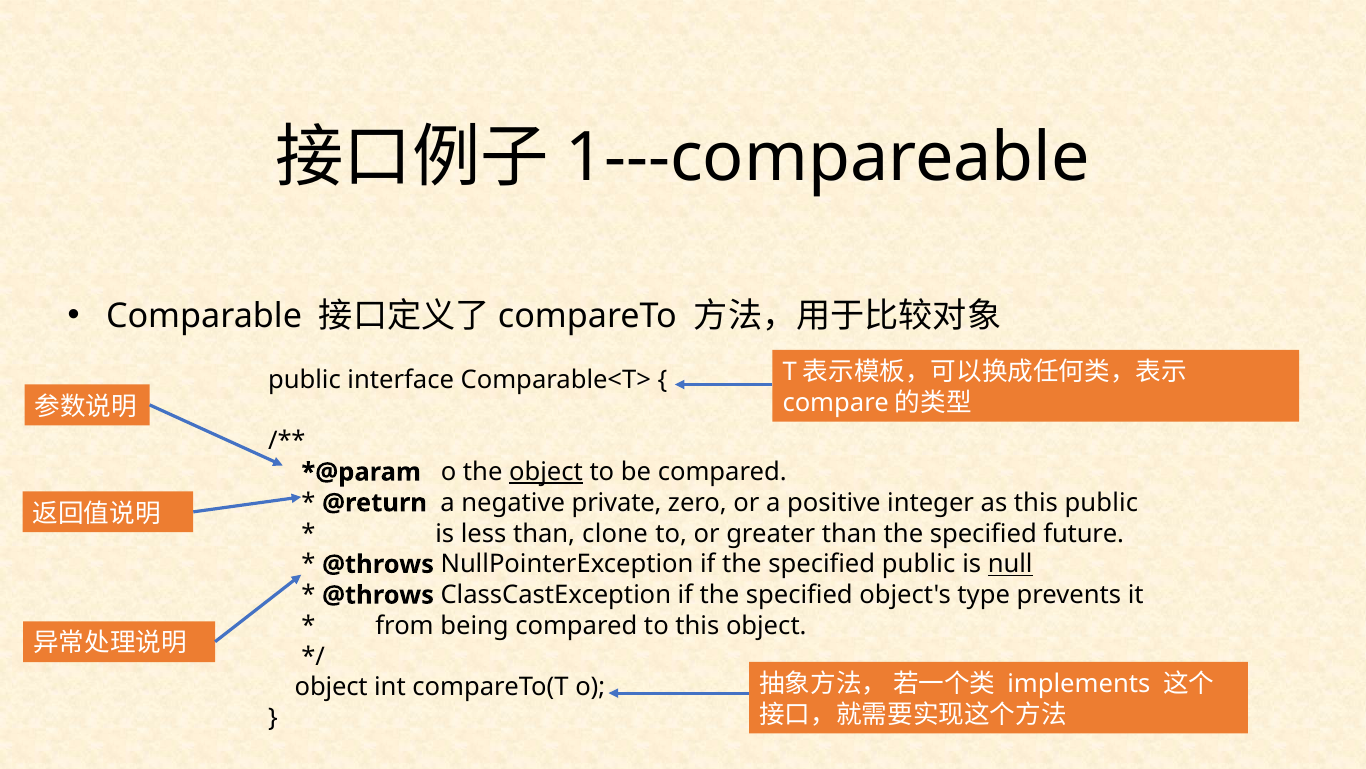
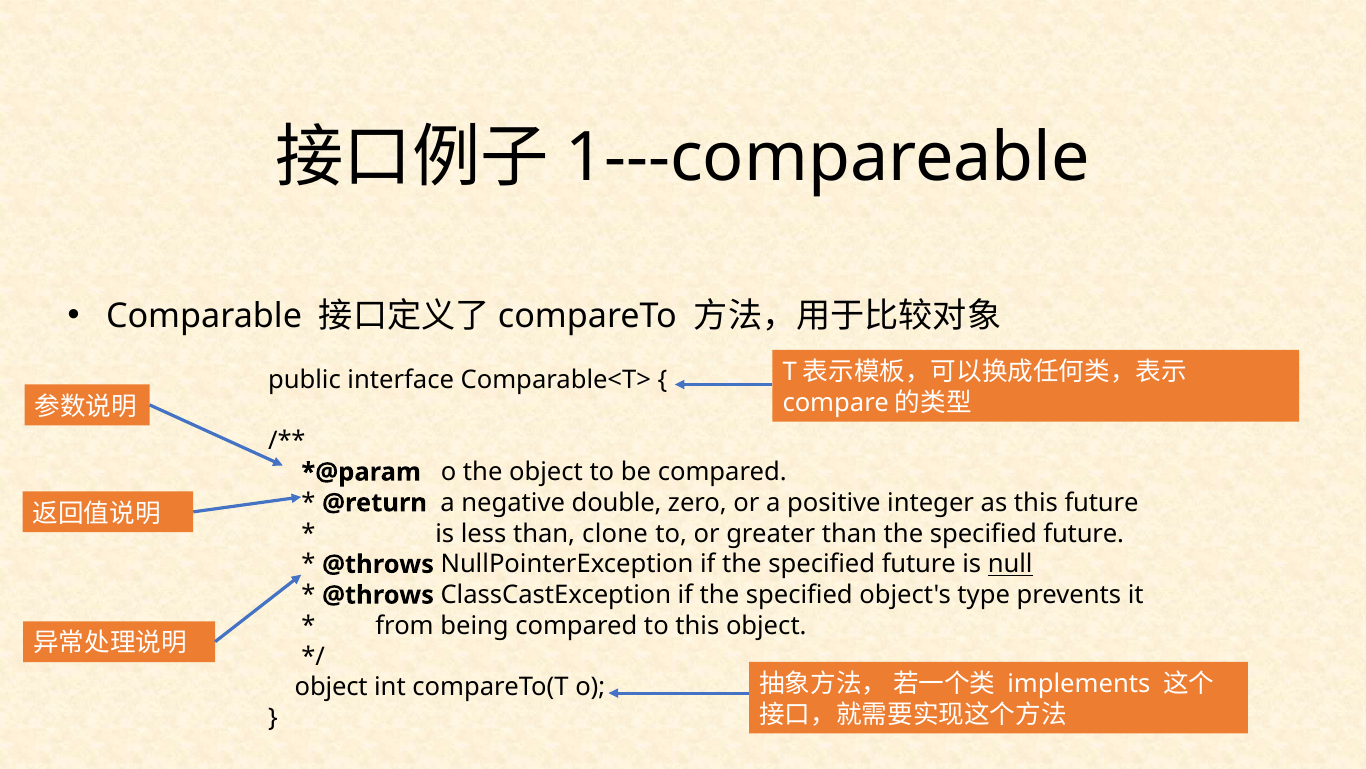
object underline: present -> none (546, 472)
private: private -> double (617, 502)
this public: public -> future (1102, 502)
if the specified public: public -> future (919, 564)
